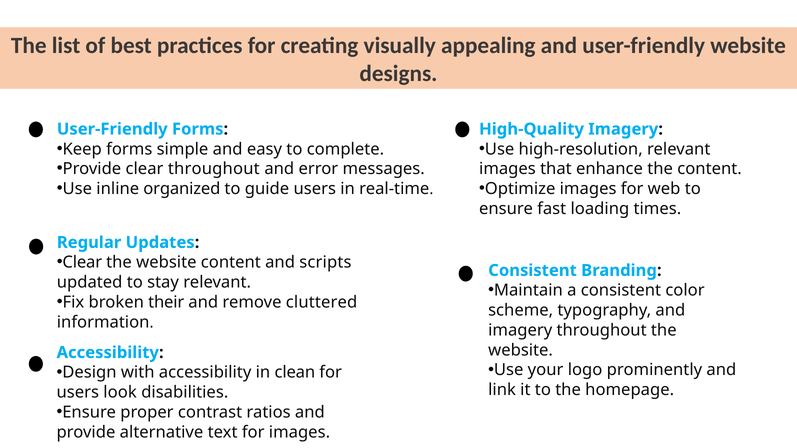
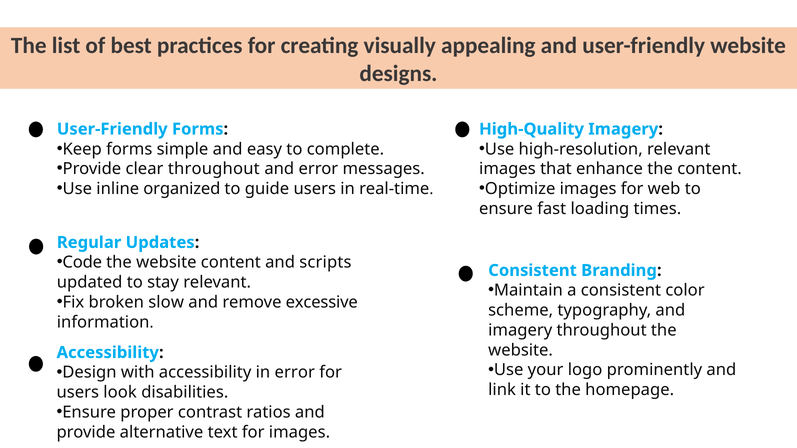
Clear: Clear -> Code (82, 263)
their: their -> slow (166, 302)
cluttered: cluttered -> excessive (322, 302)
in clean: clean -> error (295, 373)
